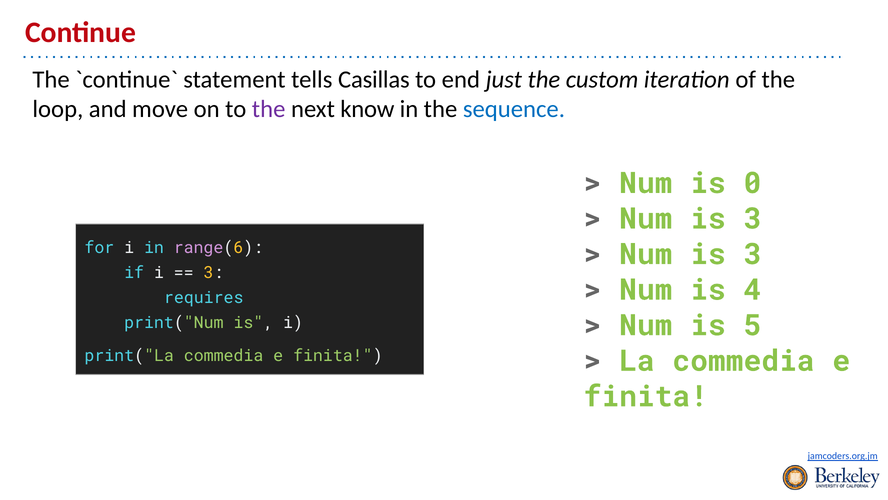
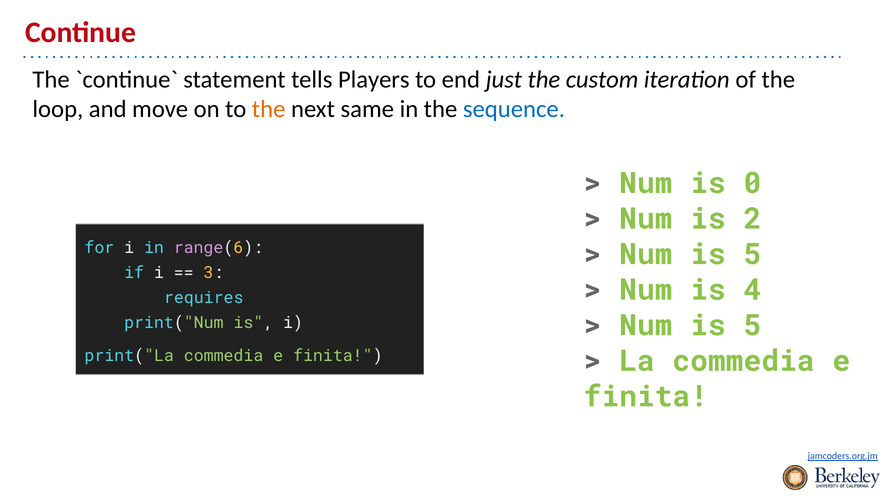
Casillas: Casillas -> Players (374, 79)
the colour: purple -> orange (269, 109)
know: know -> same (367, 109)
3: 3 -> 2 (752, 219)
3: 3 -> 5 (752, 254)
